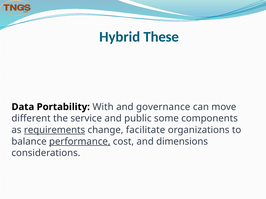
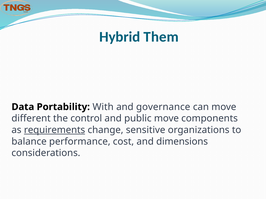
These: These -> Them (161, 37)
service: service -> control (86, 119)
public some: some -> move (166, 119)
facilitate: facilitate -> sensitive (146, 130)
performance underline: present -> none (80, 142)
